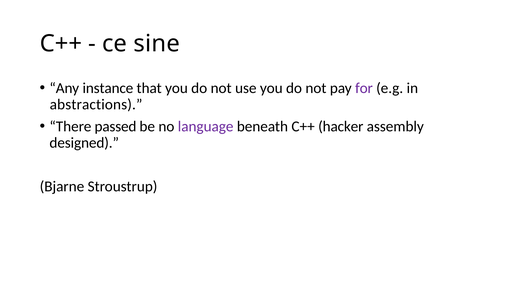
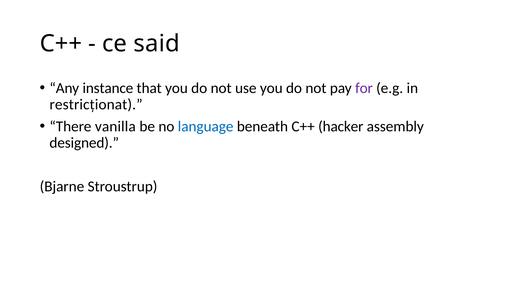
sine: sine -> said (157, 44)
abstractions: abstractions -> restricționat (96, 105)
passed: passed -> vanilla (115, 126)
language colour: purple -> blue (206, 126)
